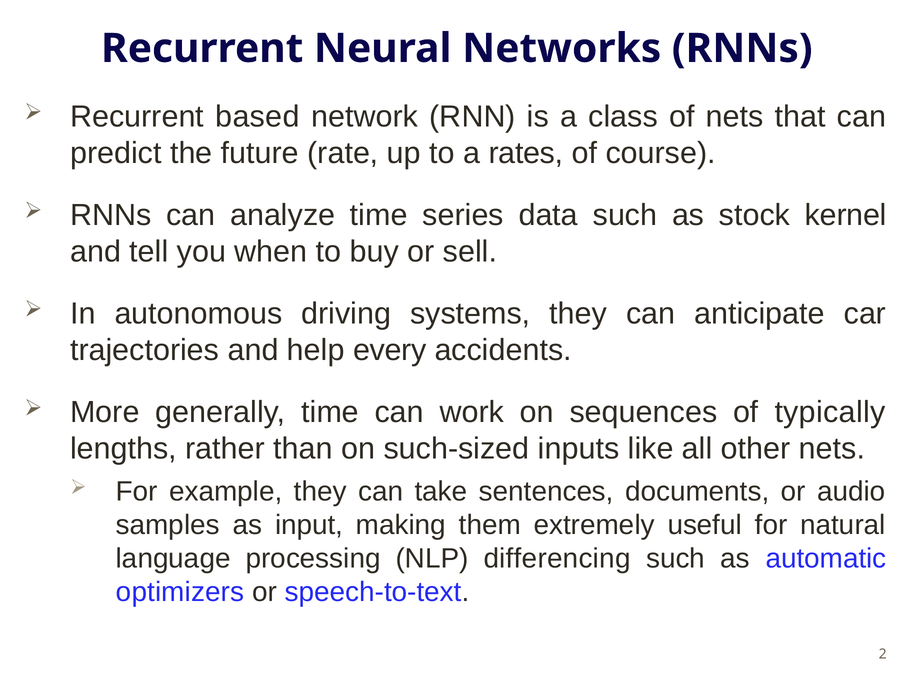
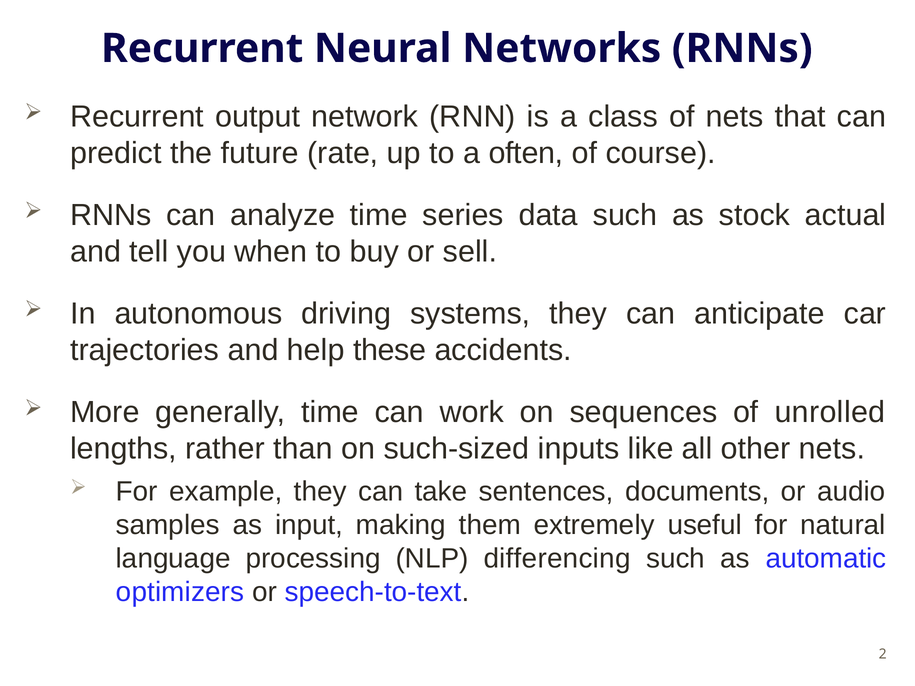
based: based -> output (258, 117)
rates: rates -> often (526, 153)
kernel: kernel -> actual (846, 215)
every: every -> these (390, 350)
typically: typically -> unrolled (830, 412)
